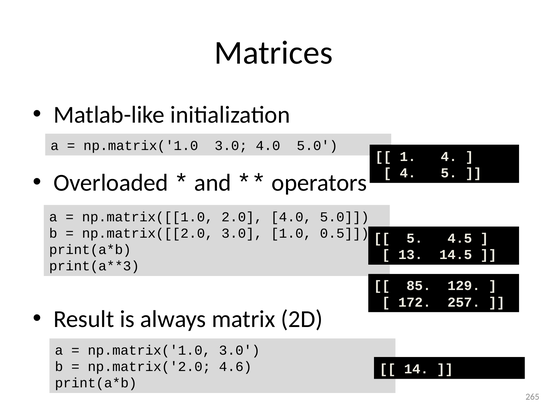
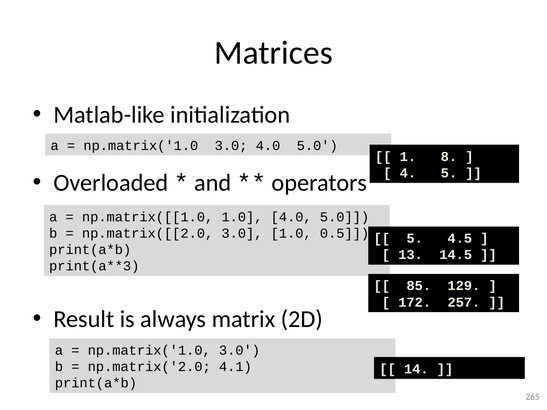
1 4: 4 -> 8 (449, 157)
np.matrix([[1.0 2.0: 2.0 -> 1.0 (242, 217)
4.6: 4.6 -> 4.1 (235, 367)
